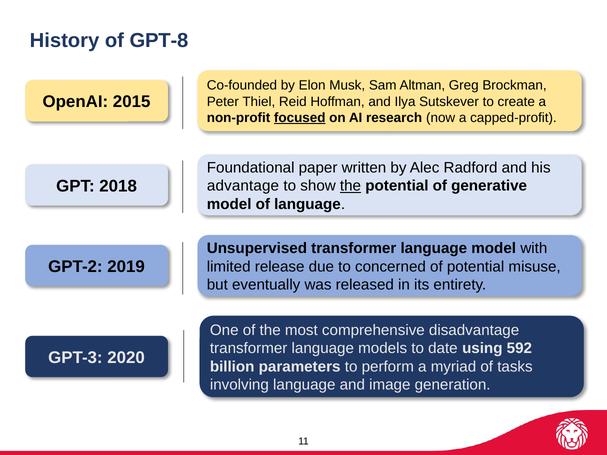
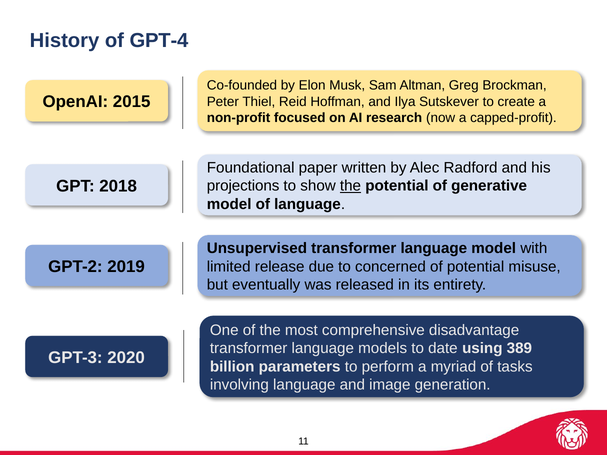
GPT-8: GPT-8 -> GPT-4 (159, 41)
focused underline: present -> none (300, 118)
advantage: advantage -> projections (243, 186)
592: 592 -> 389 (519, 349)
